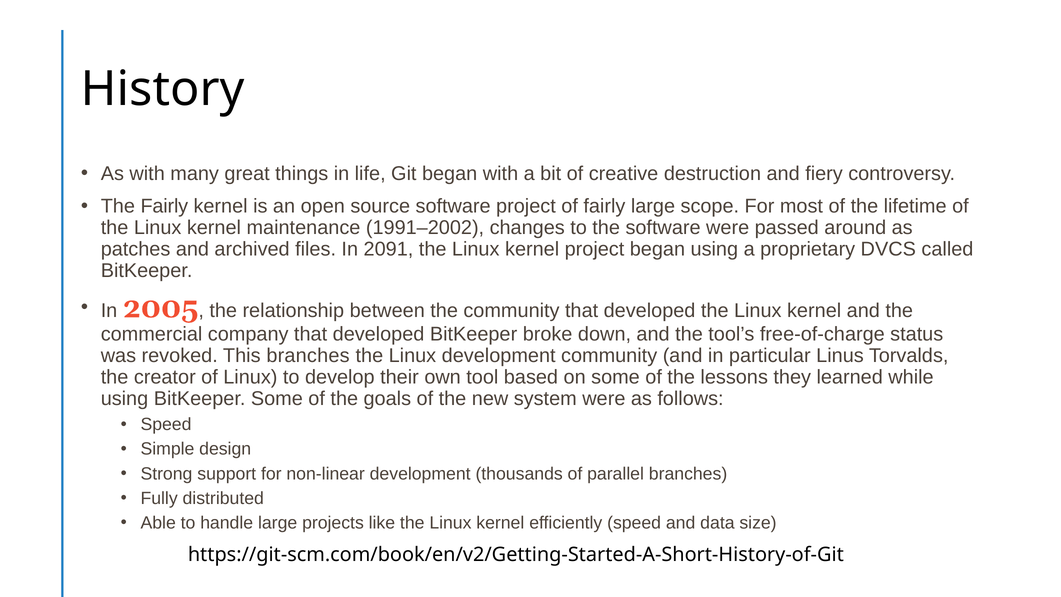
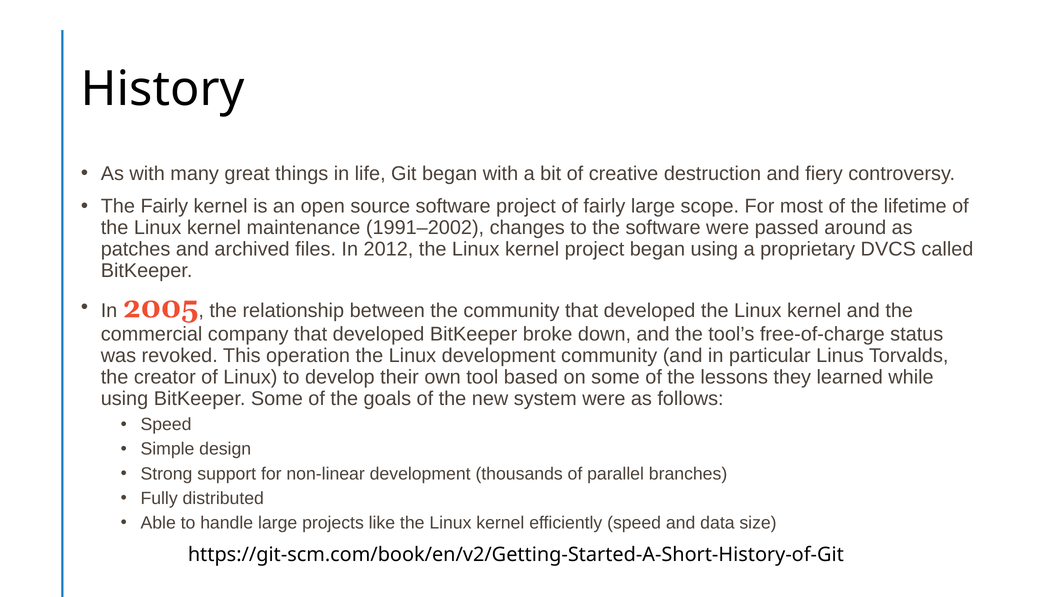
2091: 2091 -> 2012 (388, 249)
This branches: branches -> operation (308, 356)
